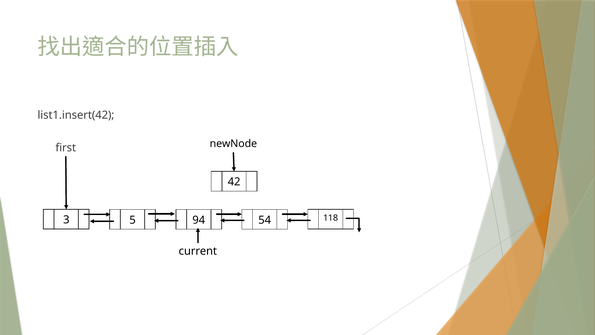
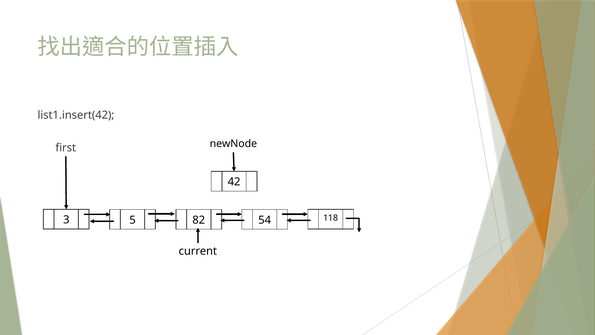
94: 94 -> 82 (199, 220)
